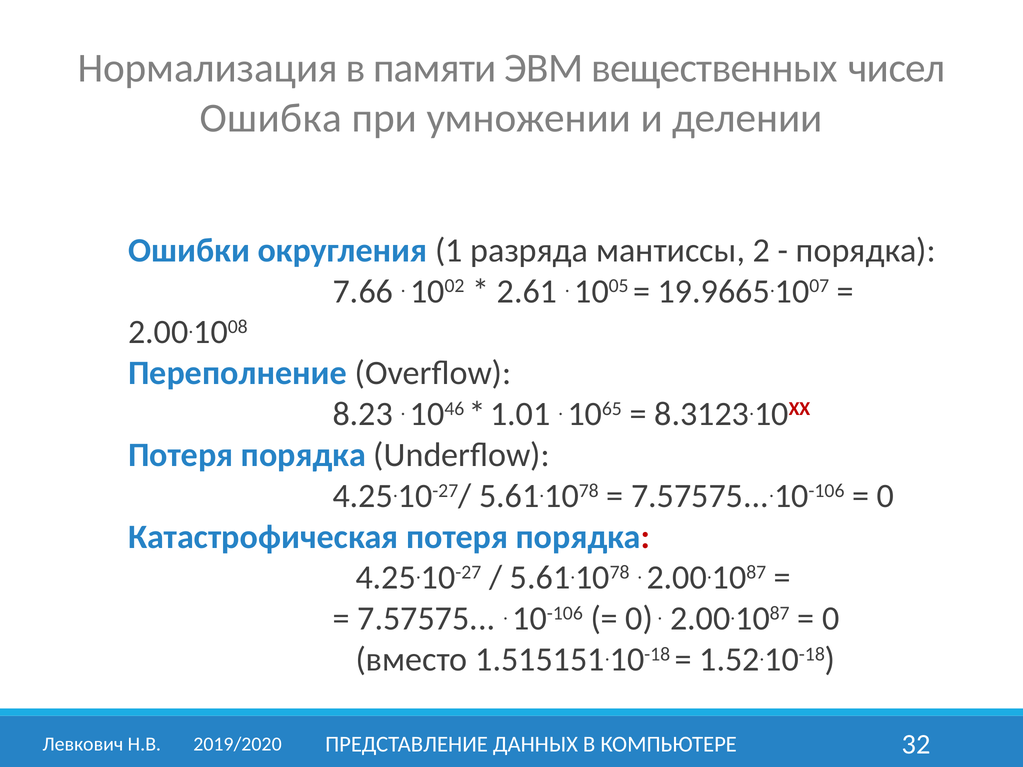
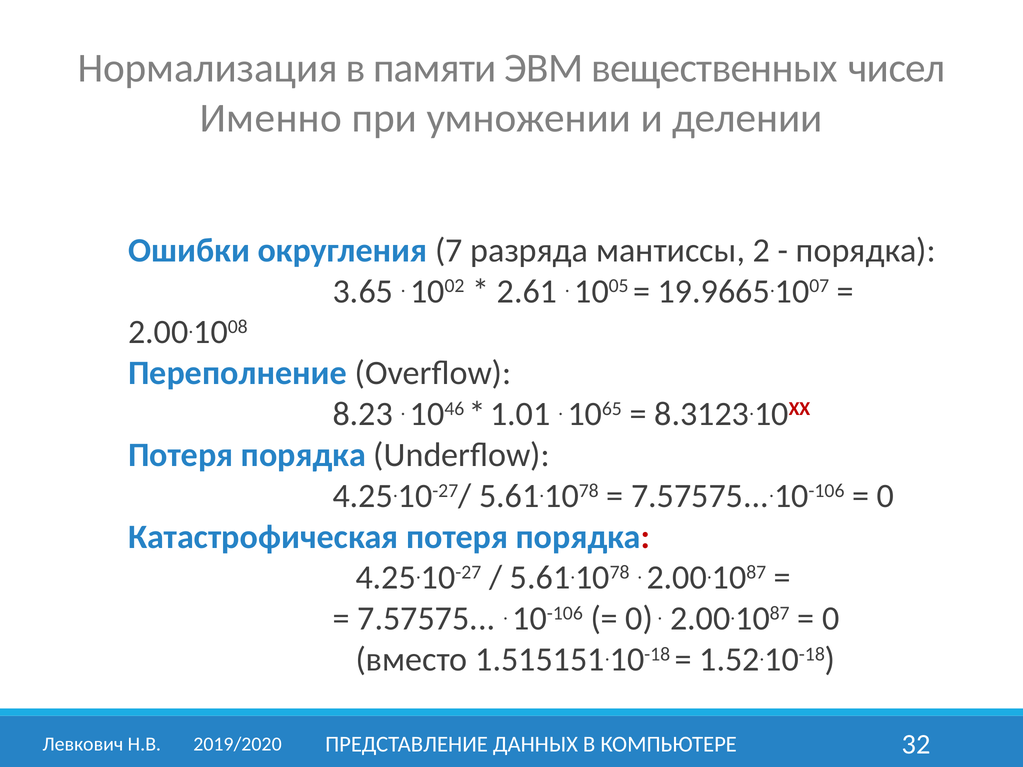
Ошибка: Ошибка -> Именно (271, 118)
1: 1 -> 7 (449, 250)
7.66: 7.66 -> 3.65 (363, 291)
